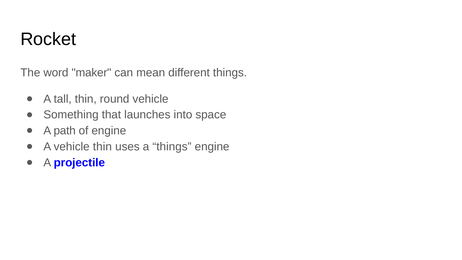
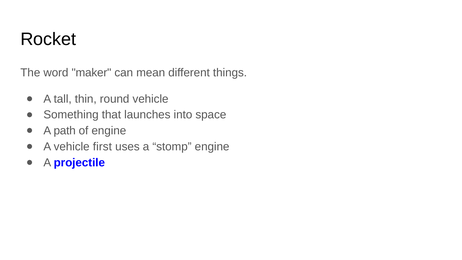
vehicle thin: thin -> first (102, 147)
a things: things -> stomp (172, 147)
